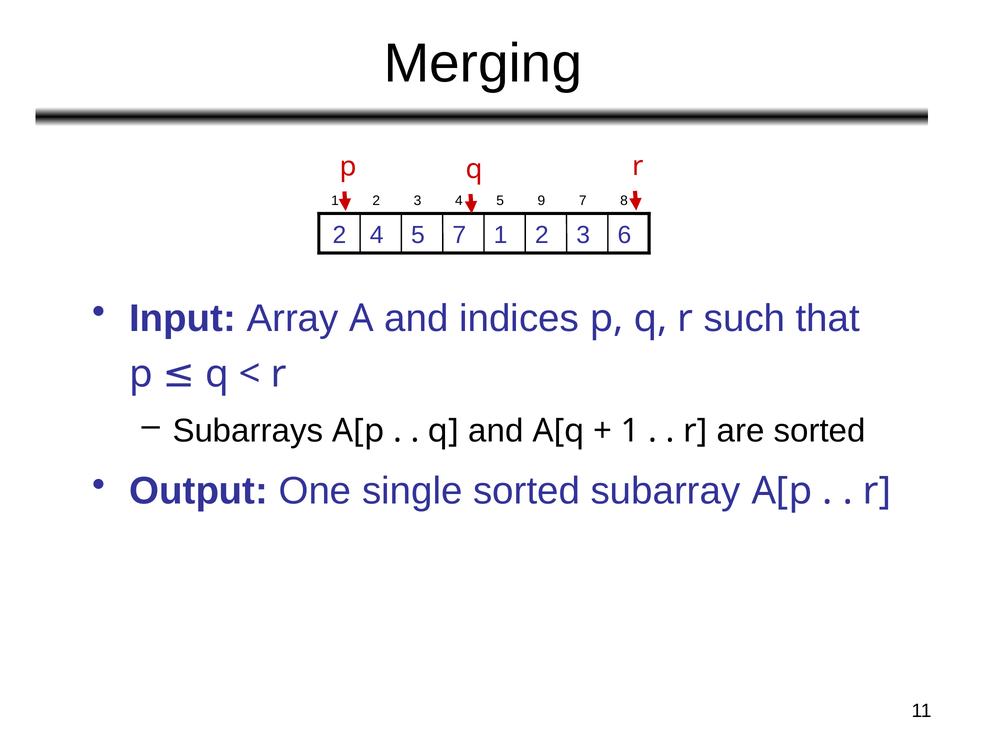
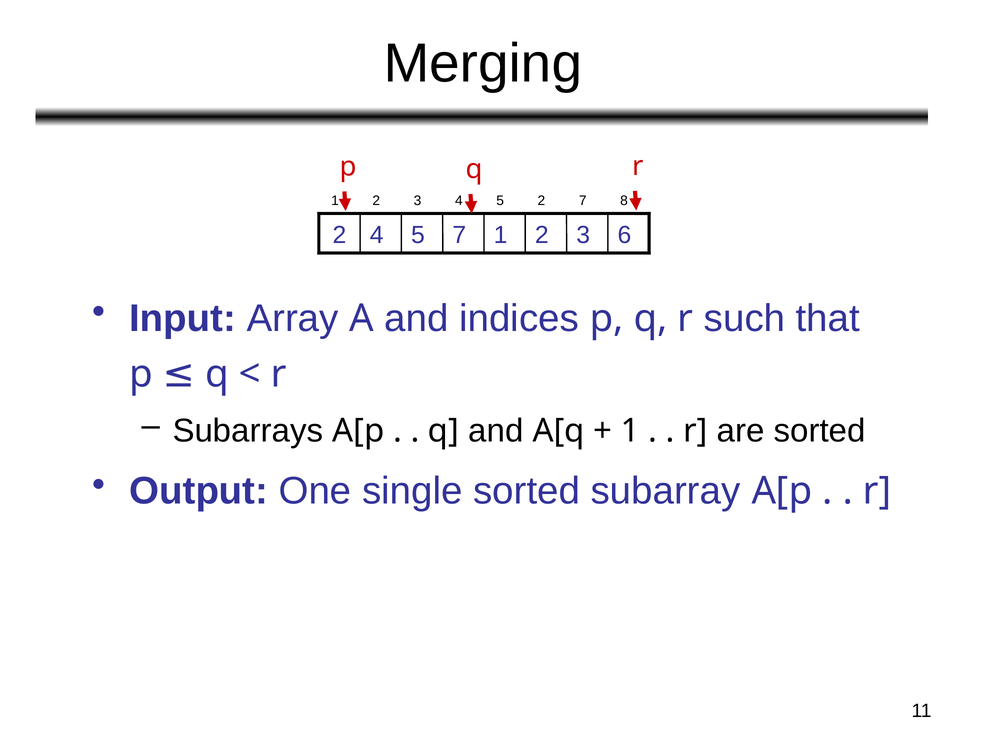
5 9: 9 -> 2 (541, 201)
